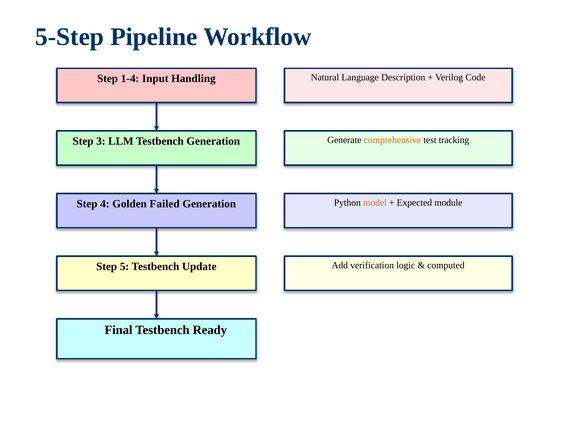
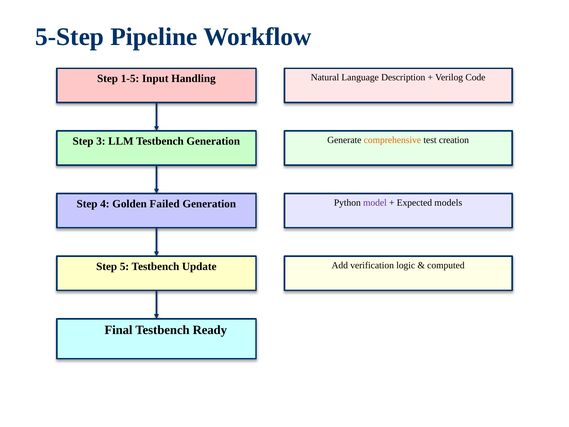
1-4: 1-4 -> 1-5 (130, 78)
tracking: tracking -> creation (454, 140)
model colour: orange -> purple (375, 203)
module: module -> models (448, 203)
